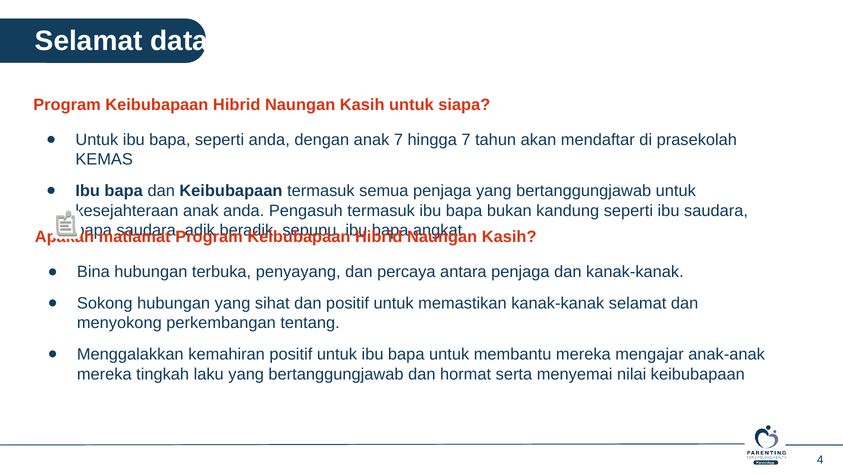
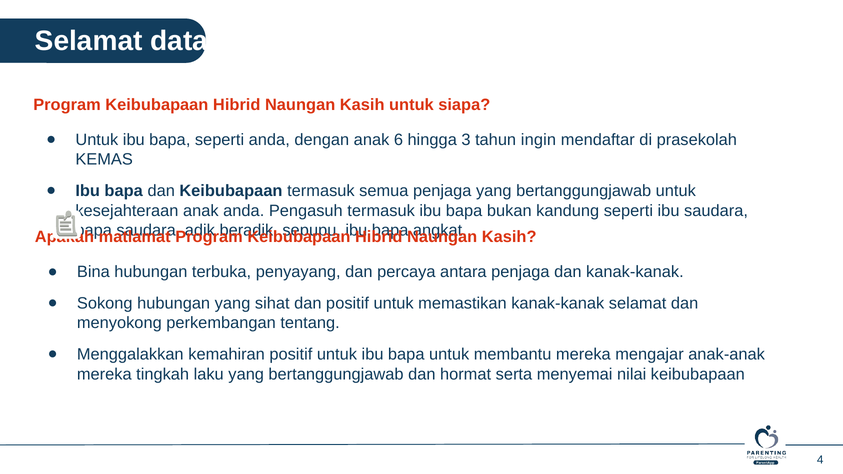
anak 7: 7 -> 6 (398, 140)
hingga 7: 7 -> 3 (466, 140)
akan: akan -> ingin (538, 140)
